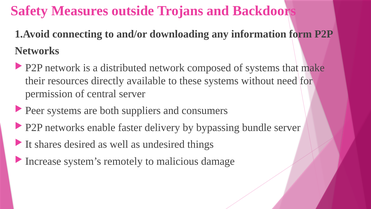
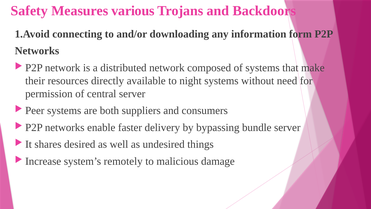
outside: outside -> various (133, 11)
these: these -> night (191, 81)
